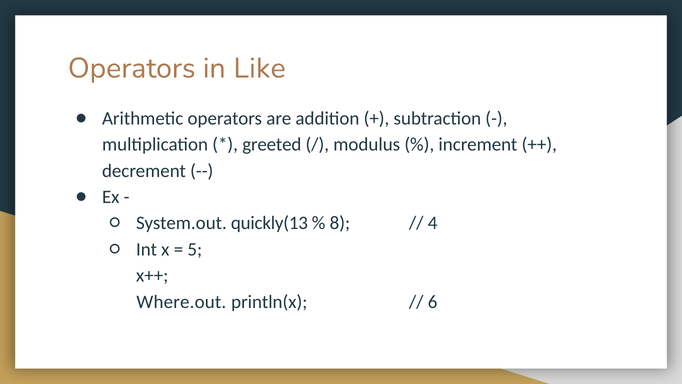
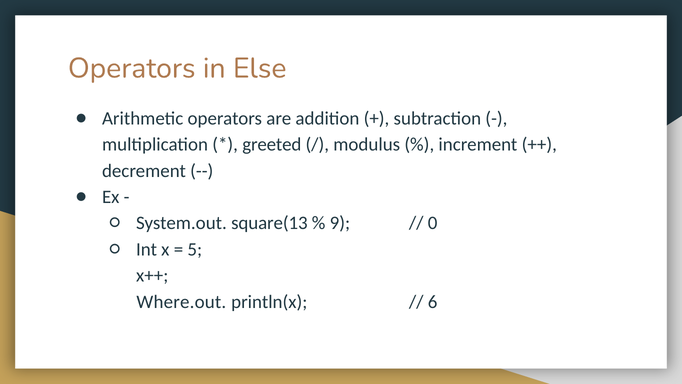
Like: Like -> Else (260, 68)
quickly(13: quickly(13 -> square(13 (269, 223)
8: 8 -> 9 (340, 223)
4: 4 -> 0 (433, 223)
